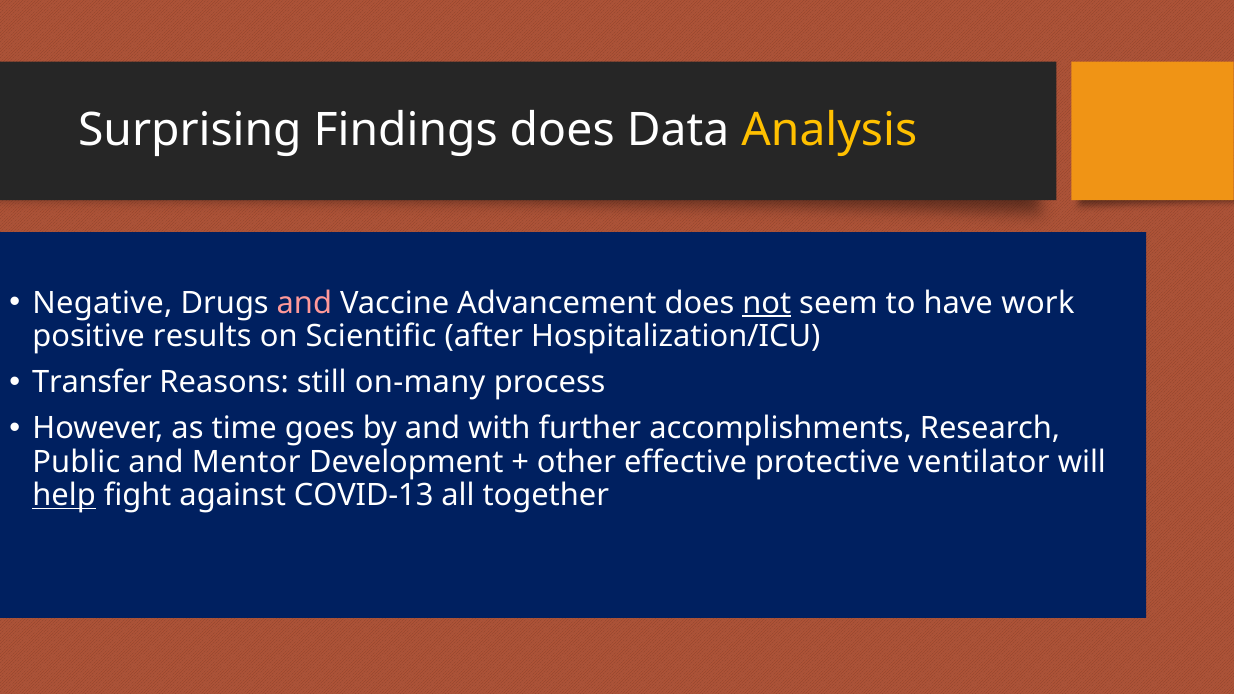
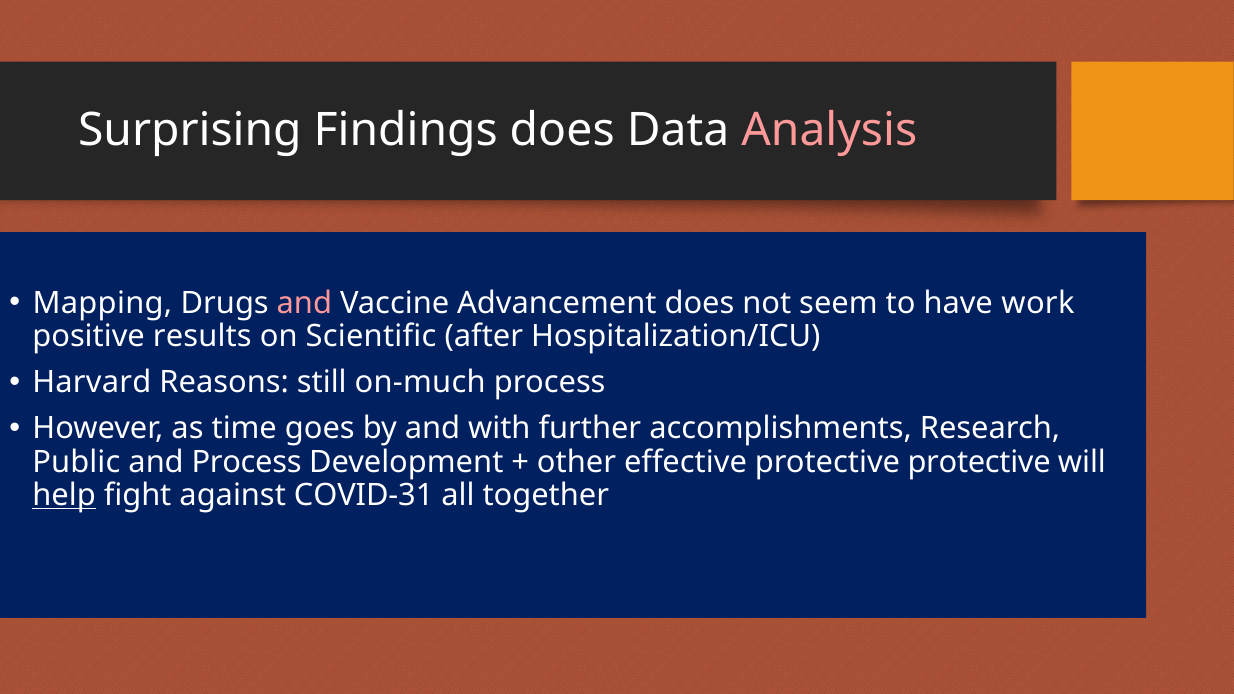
Analysis colour: yellow -> pink (829, 131)
Negative: Negative -> Mapping (102, 303)
not underline: present -> none (767, 303)
Transfer: Transfer -> Harvard (92, 383)
on-many: on-many -> on-much (420, 383)
and Mentor: Mentor -> Process (247, 462)
protective ventilator: ventilator -> protective (979, 462)
COVID-13: COVID-13 -> COVID-31 (364, 495)
